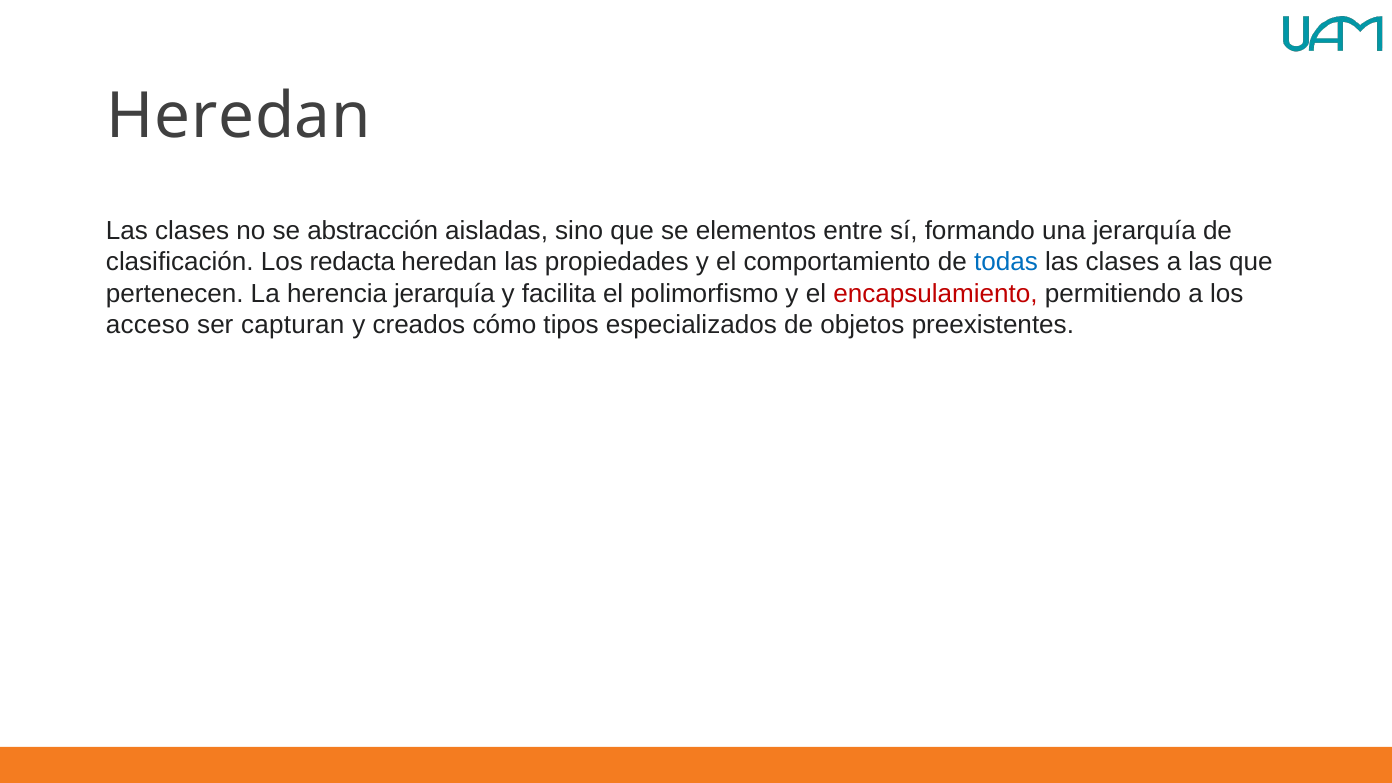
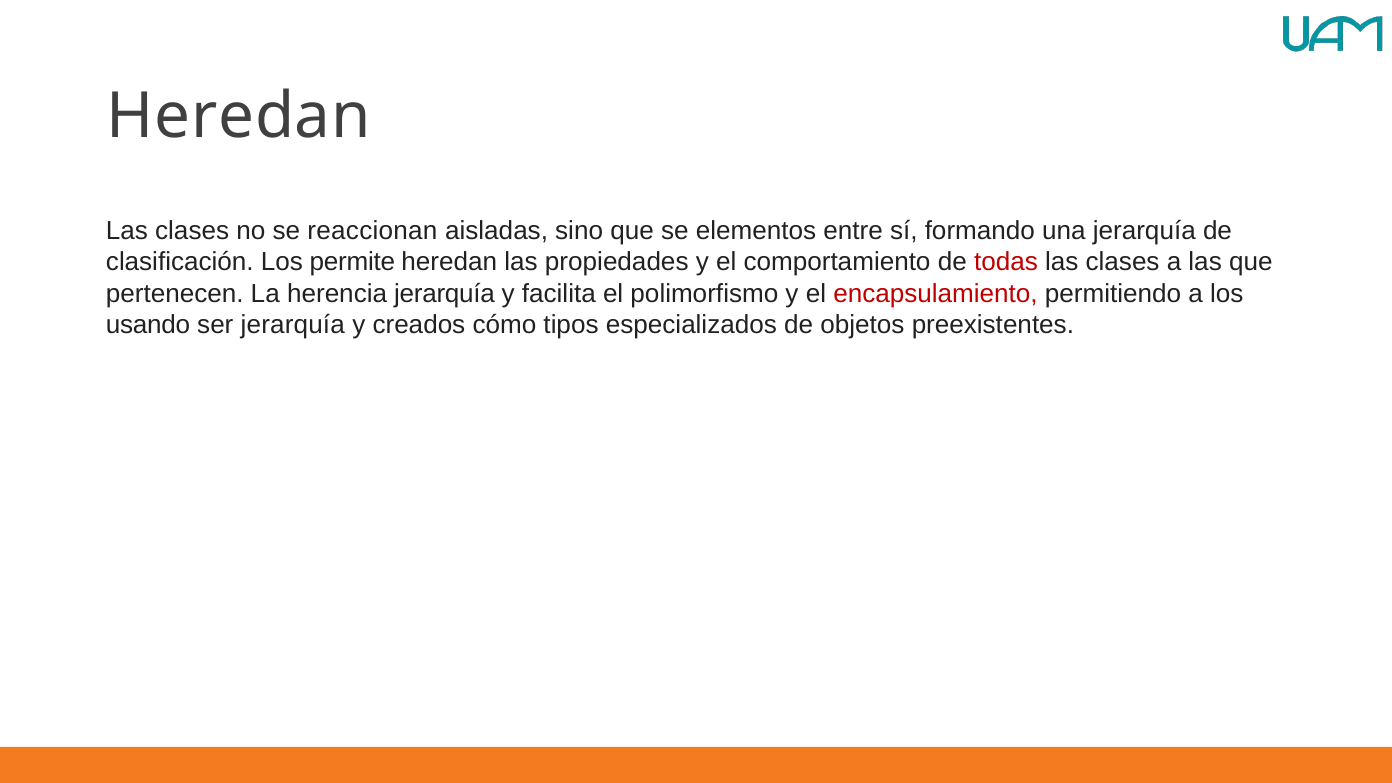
abstracción: abstracción -> reaccionan (372, 231)
redacta: redacta -> permite (352, 262)
todas colour: blue -> red (1006, 262)
acceso: acceso -> usando (148, 325)
ser capturan: capturan -> jerarquía (293, 325)
